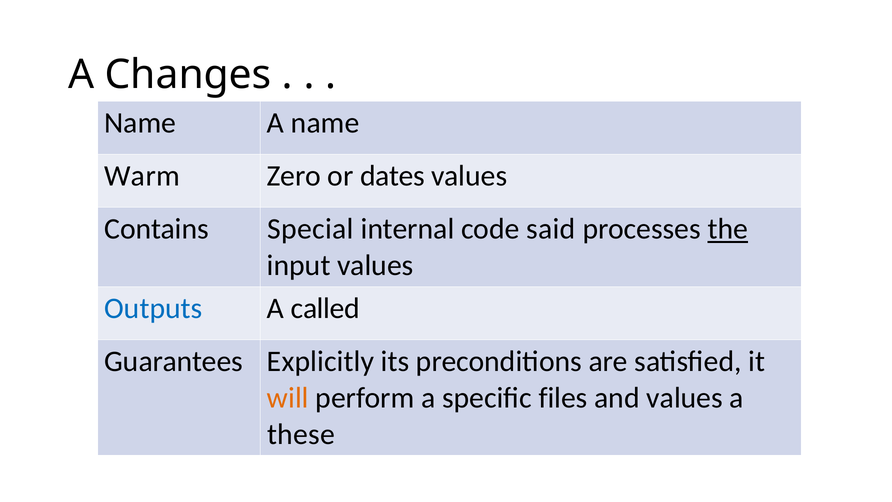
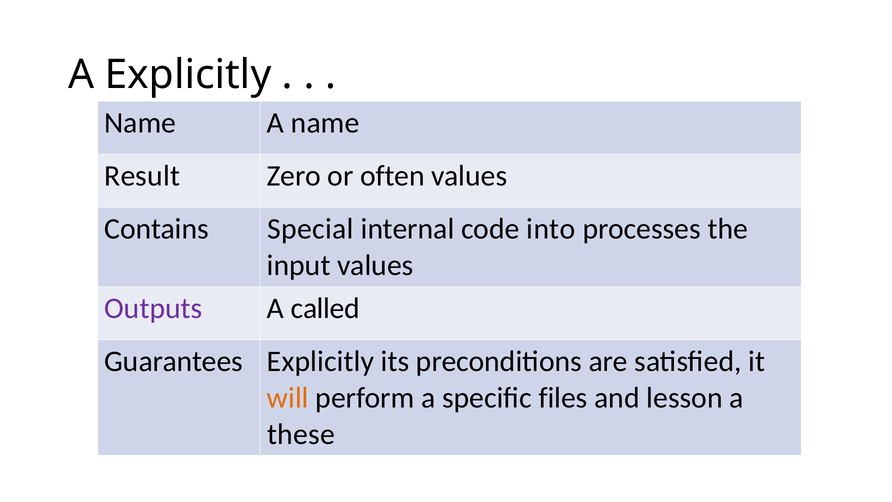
A Changes: Changes -> Explicitly (188, 75)
Warm: Warm -> Result (142, 176)
dates: dates -> often (392, 176)
said: said -> into (551, 229)
the underline: present -> none (728, 229)
Outputs colour: blue -> purple (153, 308)
and values: values -> lesson (685, 398)
